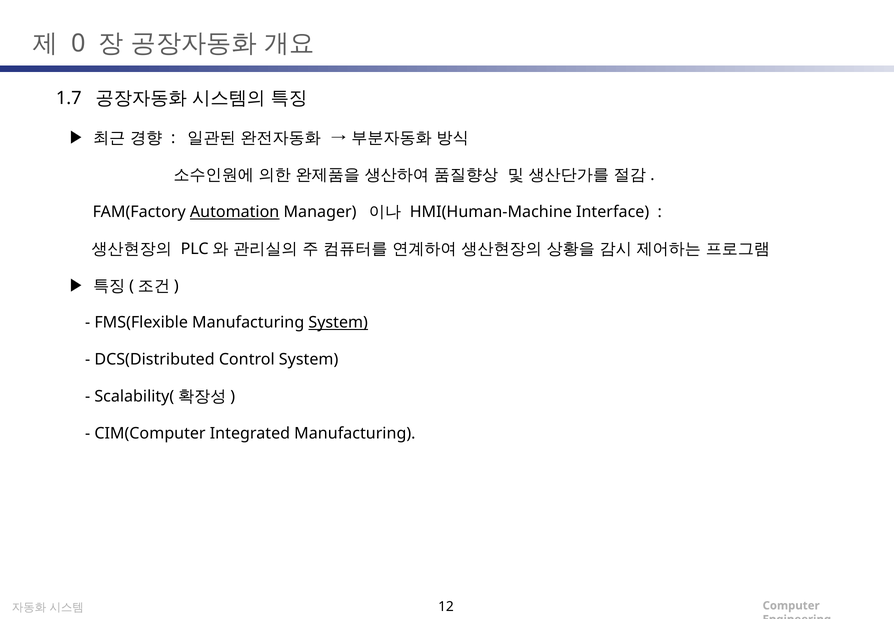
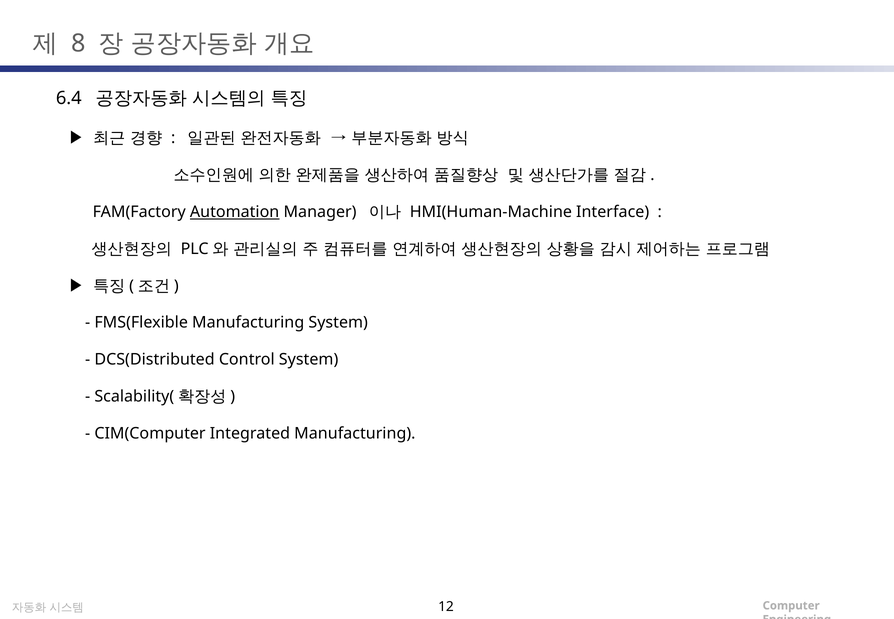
0: 0 -> 8 (79, 44)
1.7: 1.7 -> 6.4 (69, 98)
System underline: present -> none (338, 323)
